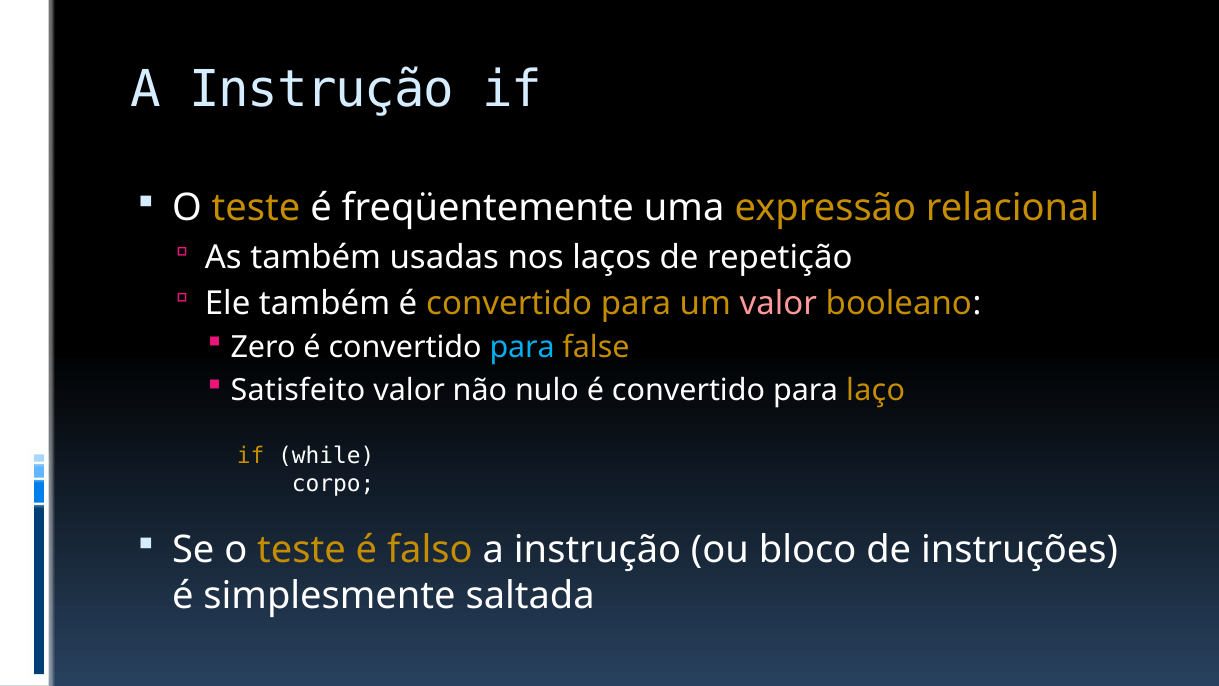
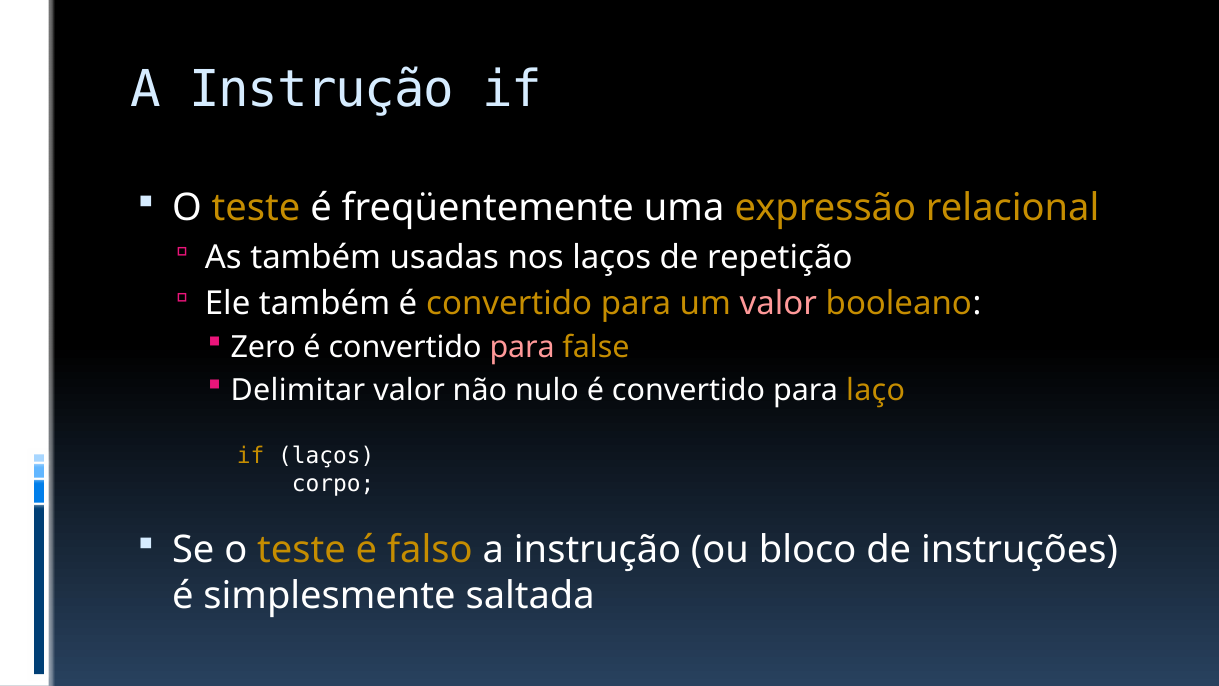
para colour: light blue -> pink (522, 348)
Satisfeito: Satisfeito -> Delimitar (298, 390)
if while: while -> laços (326, 456)
